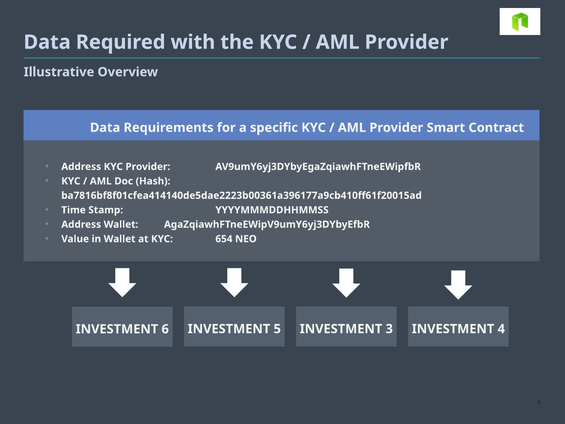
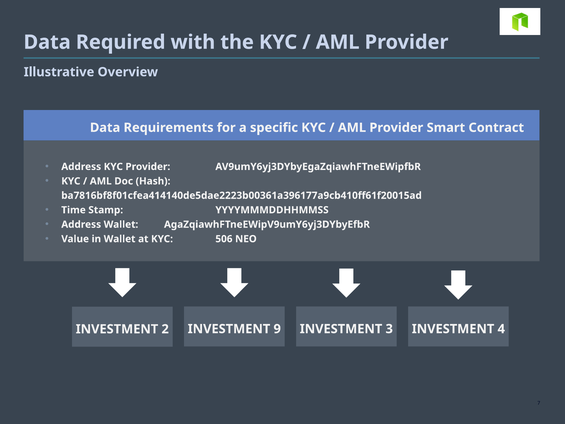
654: 654 -> 506 (224, 239)
6: 6 -> 2 (165, 329)
5: 5 -> 9 (277, 329)
